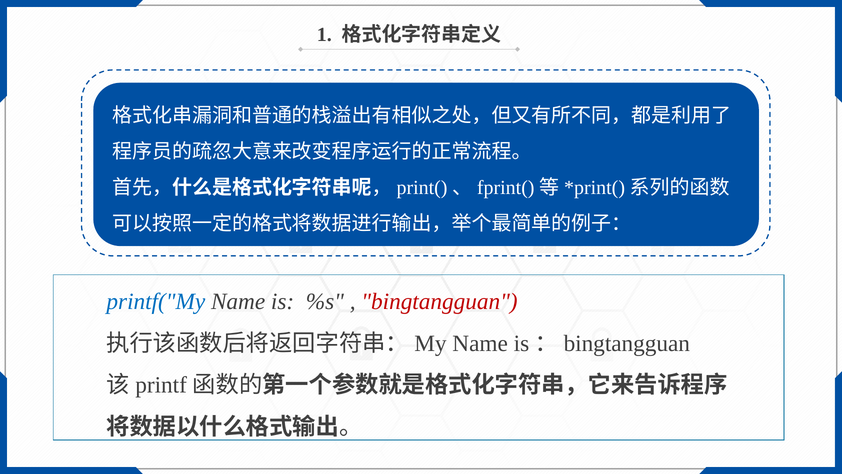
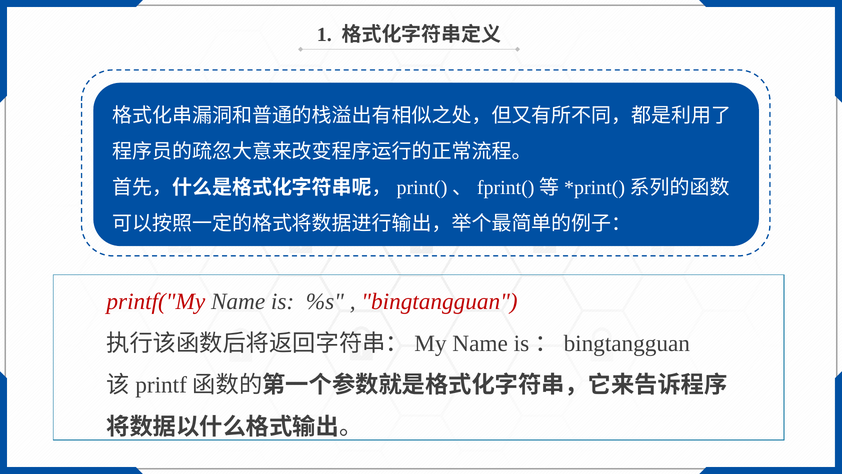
printf("My colour: blue -> red (156, 301)
